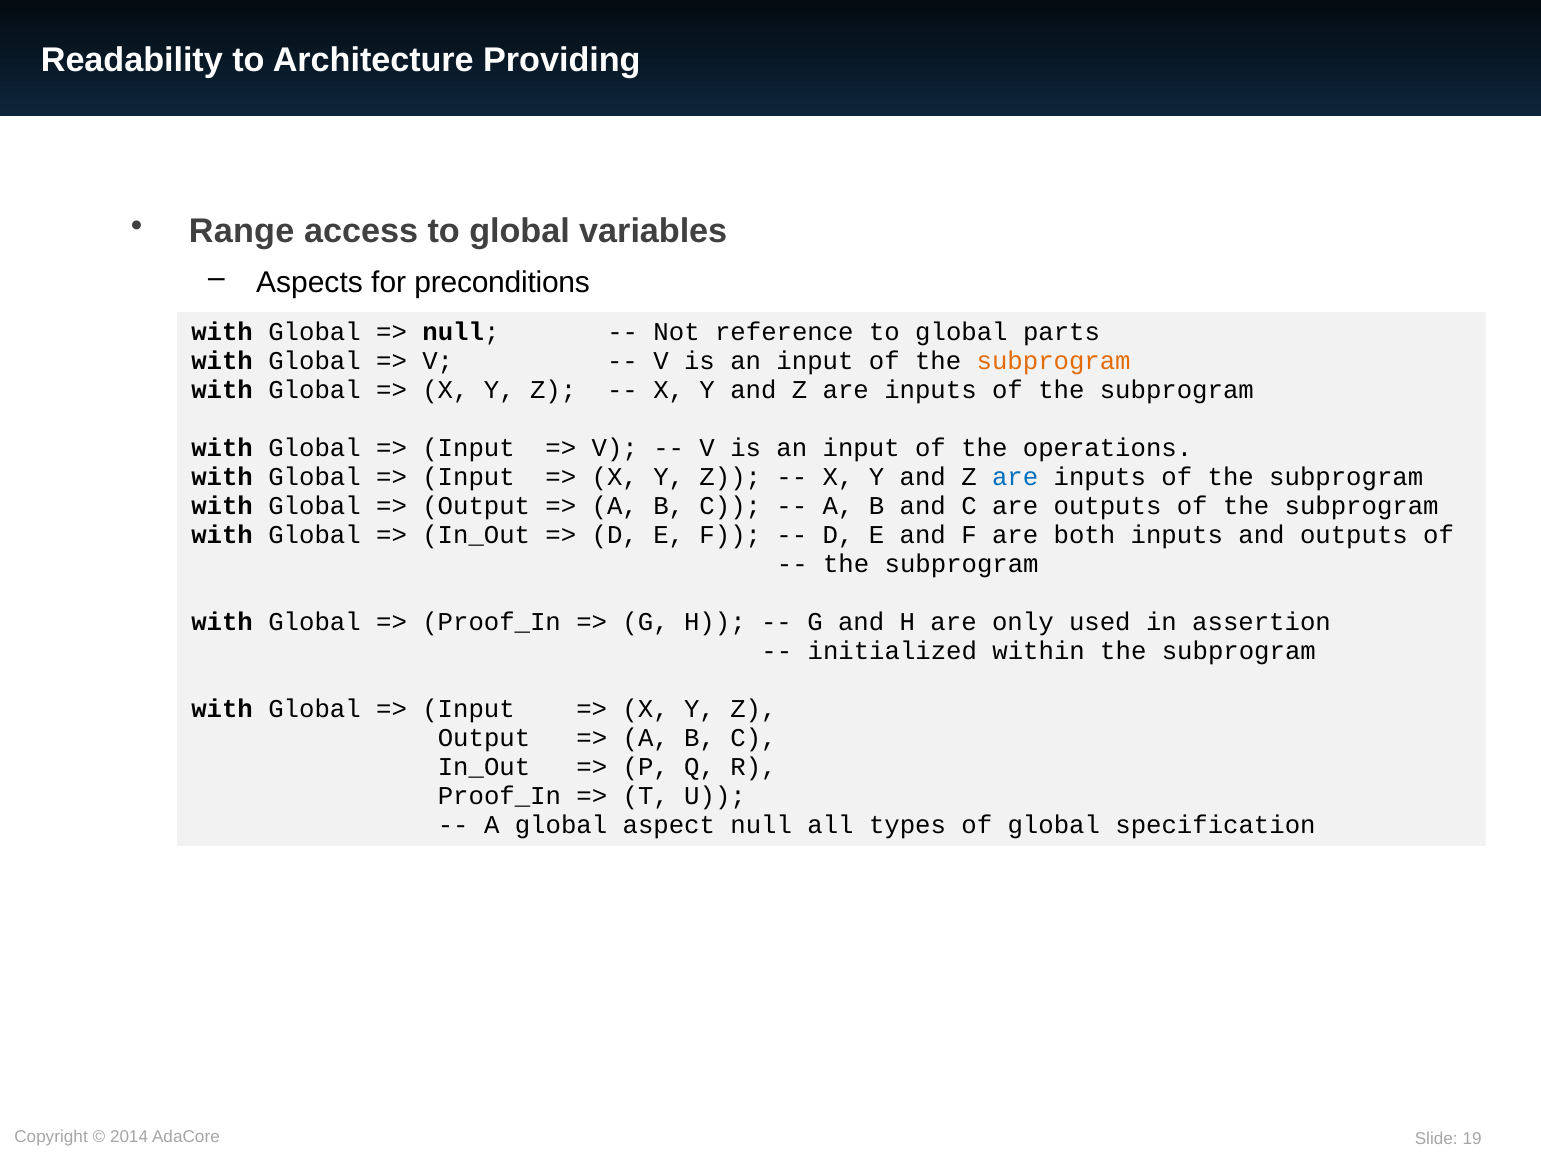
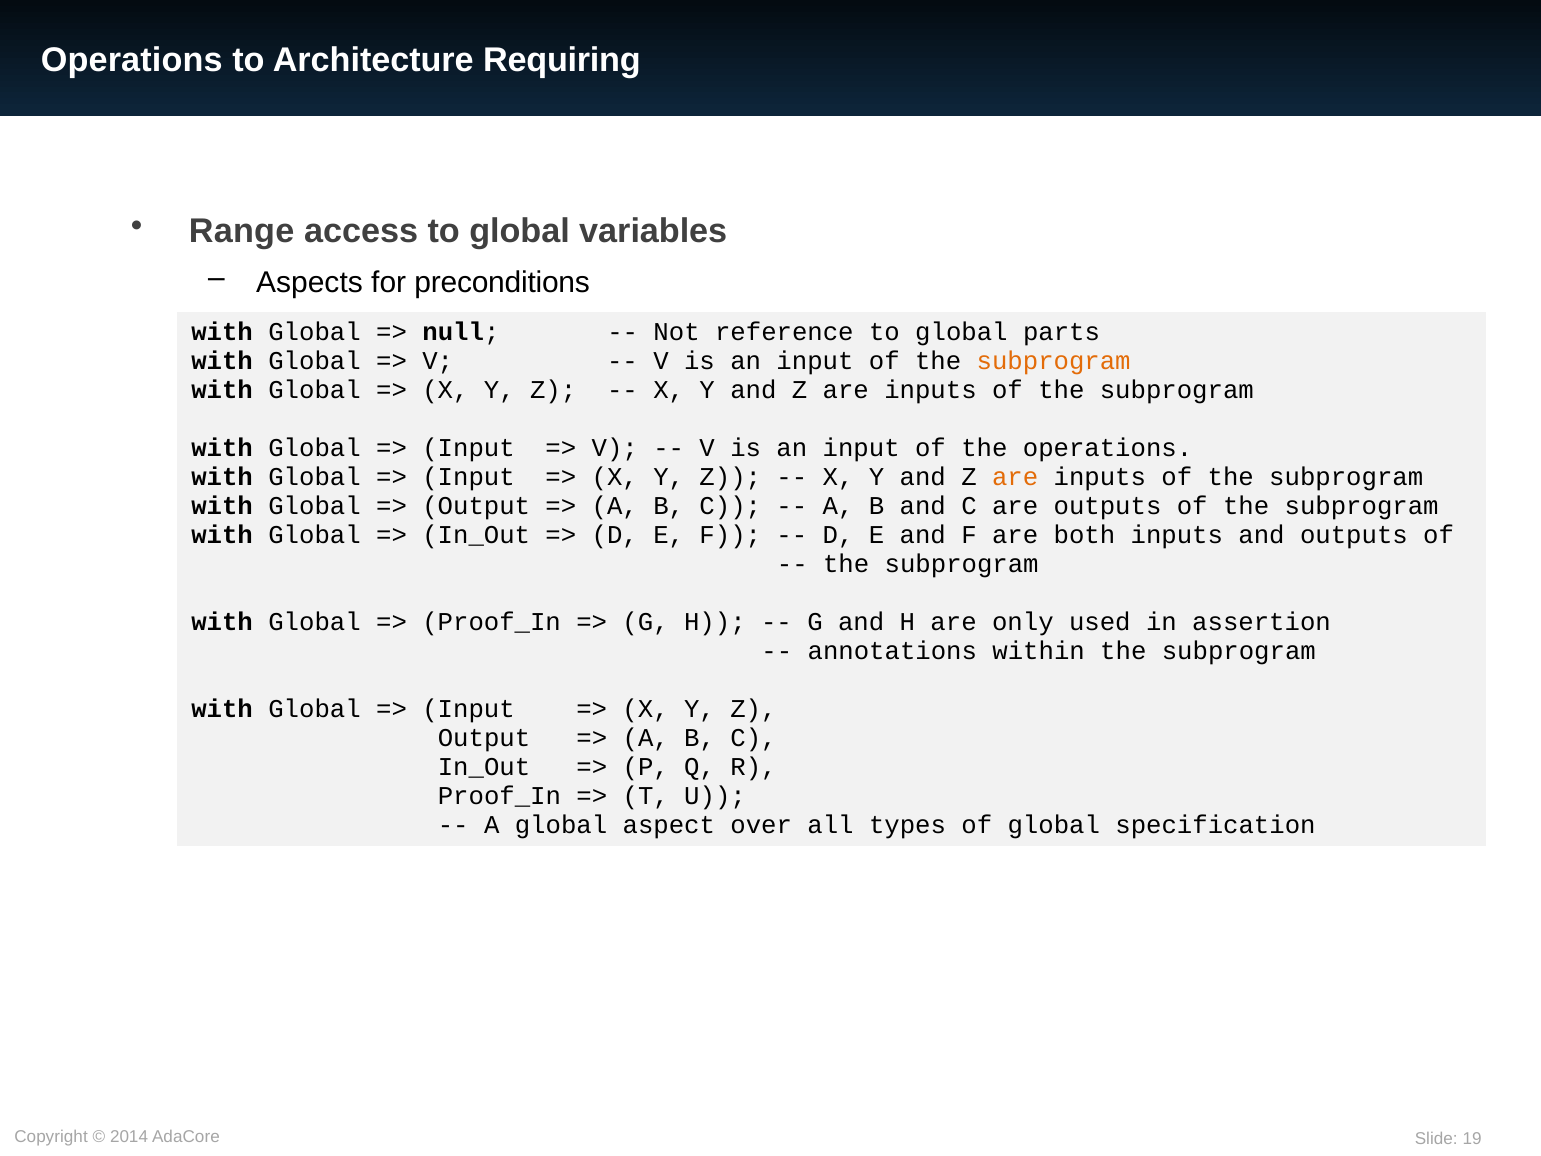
Readability: Readability -> Operations (132, 60)
Providing: Providing -> Requiring (562, 60)
are colour: blue -> orange (1015, 477)
initialized: initialized -> annotations (892, 651)
aspect null: null -> over (761, 825)
